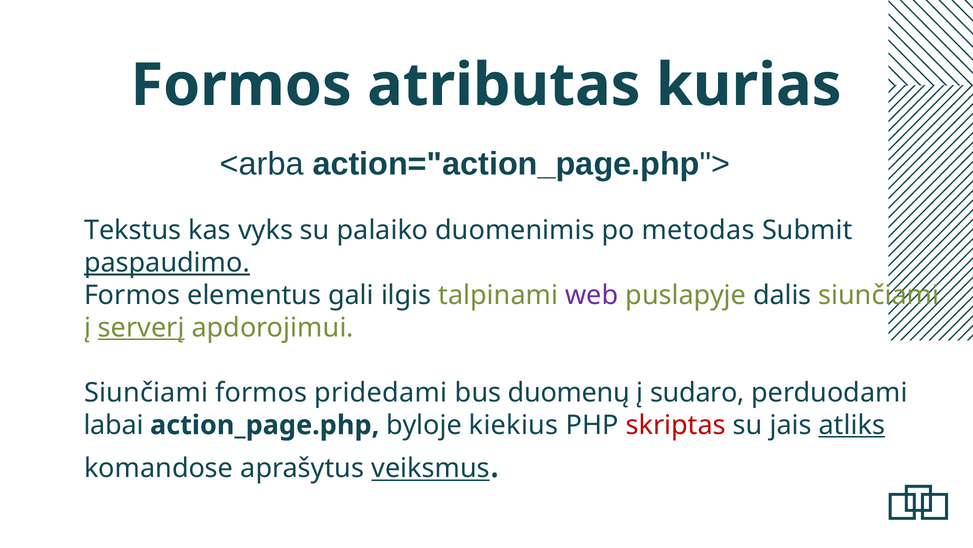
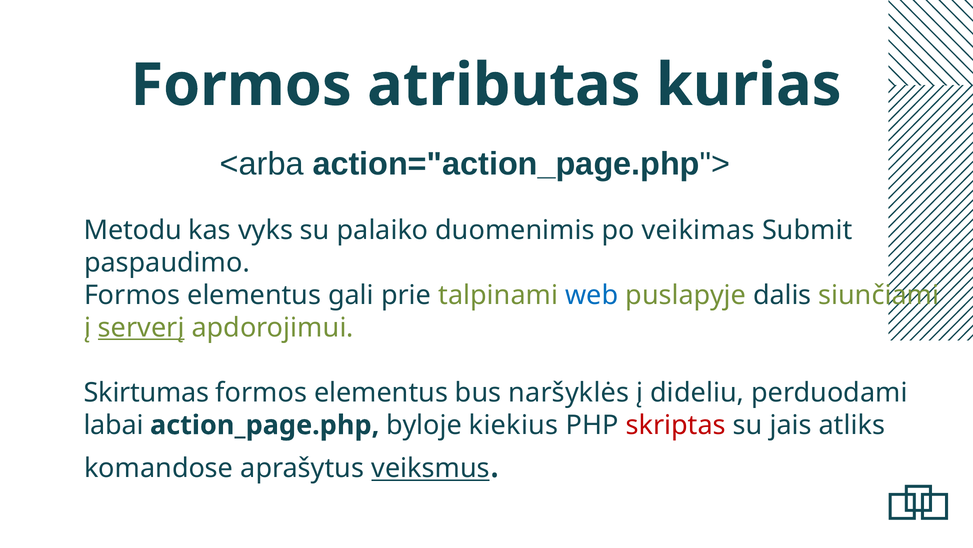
Tekstus: Tekstus -> Metodu (133, 230)
metodas: metodas -> veikimas (698, 230)
paspaudimo underline: present -> none (167, 262)
ilgis: ilgis -> prie (406, 295)
web colour: purple -> blue (592, 295)
Siunčiami: Siunčiami -> Skirtumas (146, 392)
pridedami: pridedami -> elementus (381, 392)
duomenų: duomenų -> naršyklės (569, 392)
sudaro: sudaro -> dideliu (697, 392)
atliks underline: present -> none (852, 425)
